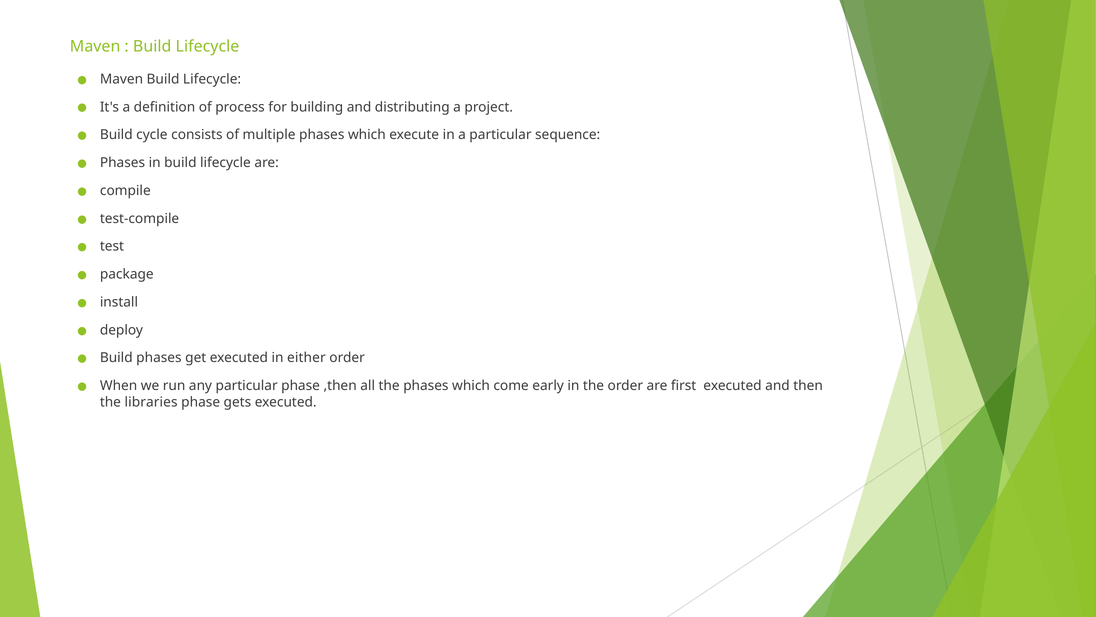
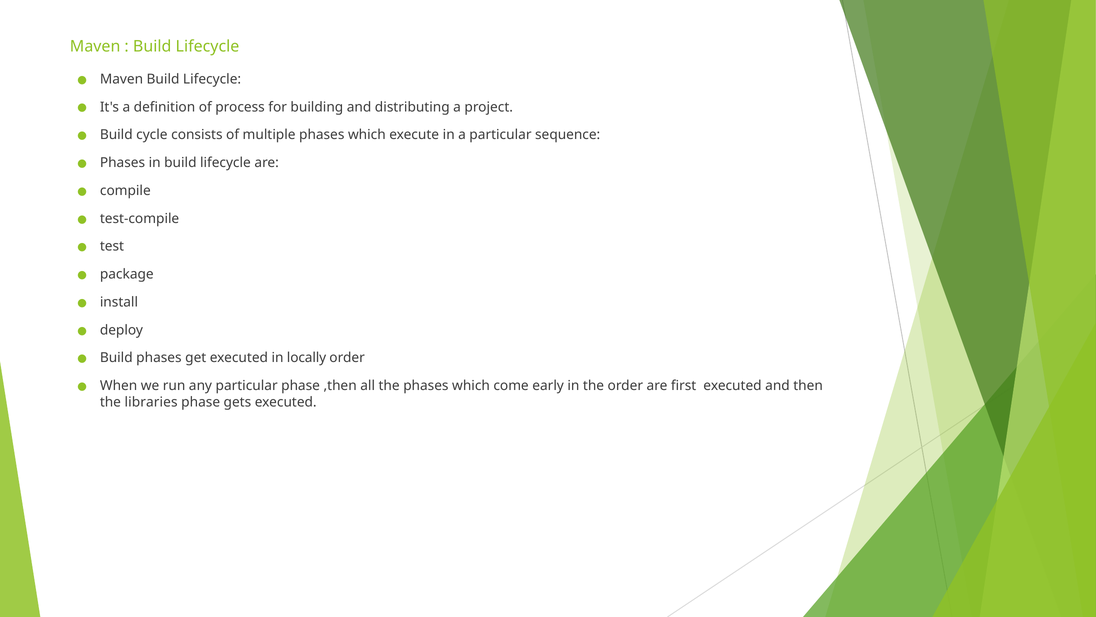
either: either -> locally (307, 358)
